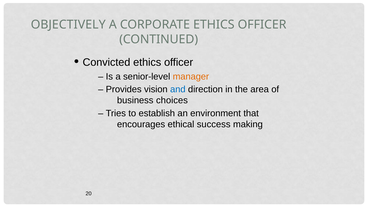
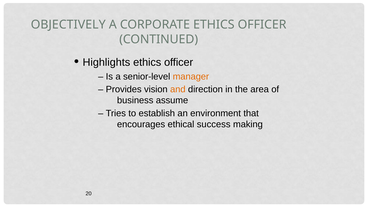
Convicted: Convicted -> Highlights (106, 62)
and colour: blue -> orange (178, 89)
choices: choices -> assume (172, 100)
